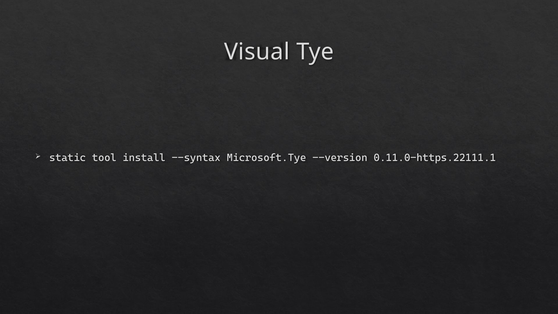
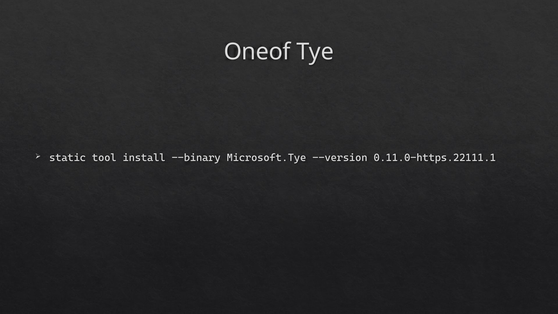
Visual: Visual -> Oneof (257, 52)
--syntax: --syntax -> --binary (196, 158)
